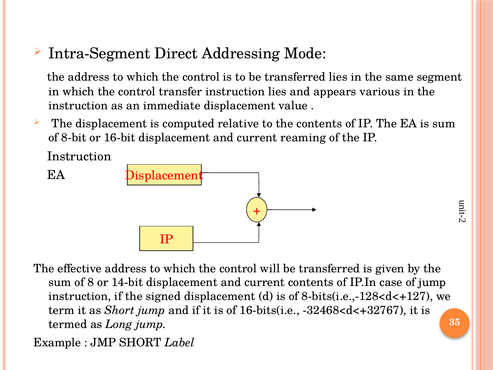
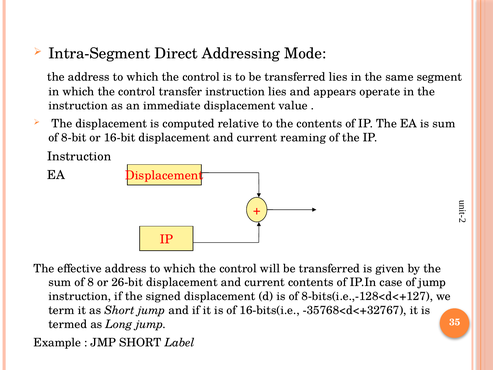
various: various -> operate (380, 92)
14-bit: 14-bit -> 26-bit (127, 282)
-32468<d<+32767: -32468<d<+32767 -> -35768<d<+32767 (355, 310)
